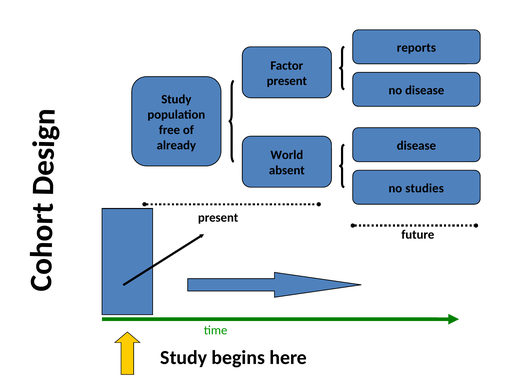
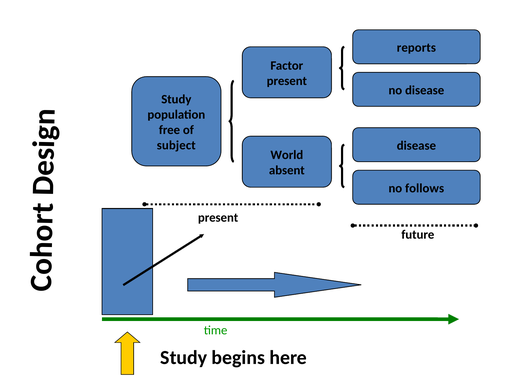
already: already -> subject (176, 145)
studies: studies -> follows (425, 188)
